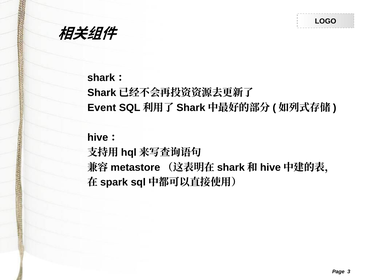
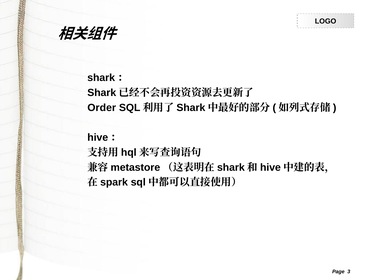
Event: Event -> Order (102, 108)
